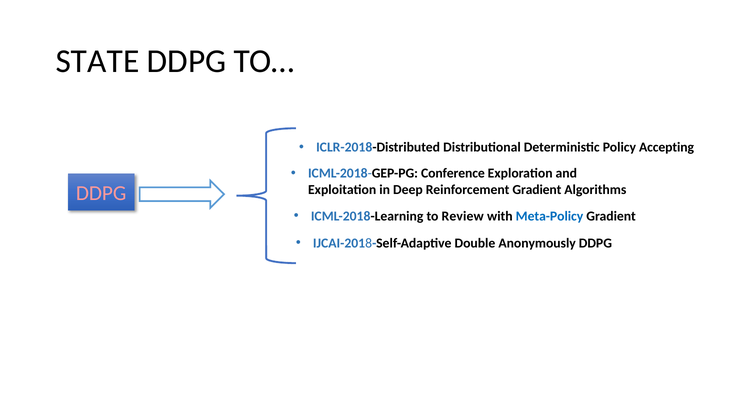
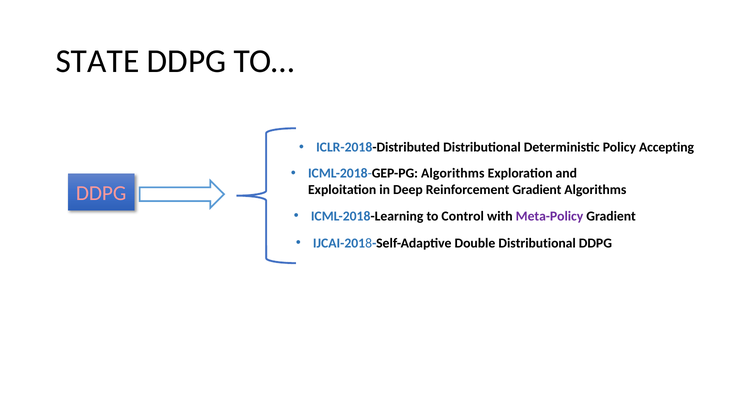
ICML-2018-GEP-PG Conference: Conference -> Algorithms (453, 173)
Review: Review -> Control (463, 216)
Meta-Policy colour: blue -> purple (549, 216)
Double Anonymously: Anonymously -> Distributional (537, 243)
